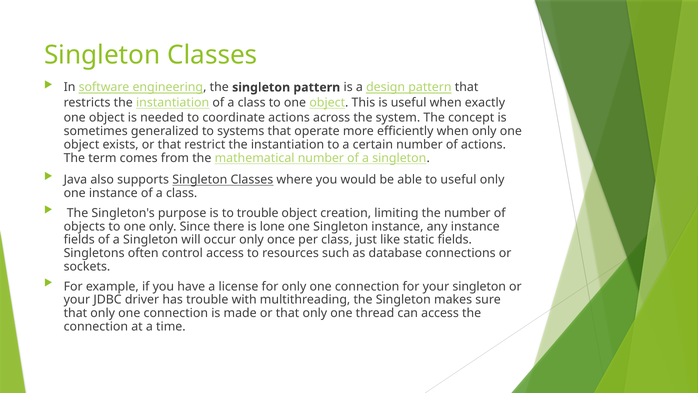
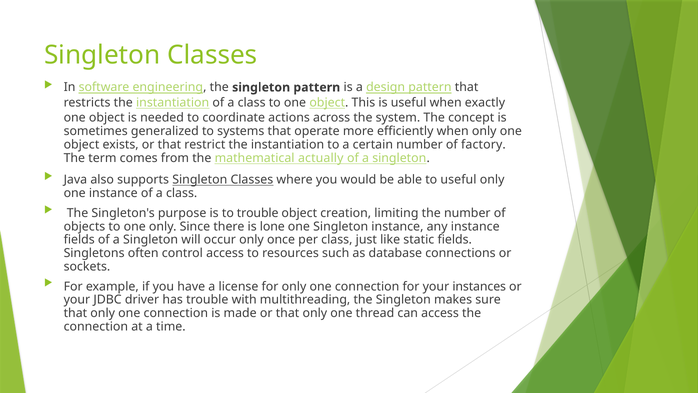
of actions: actions -> factory (483, 144)
mathematical number: number -> actually (321, 158)
your singleton: singleton -> instances (479, 286)
